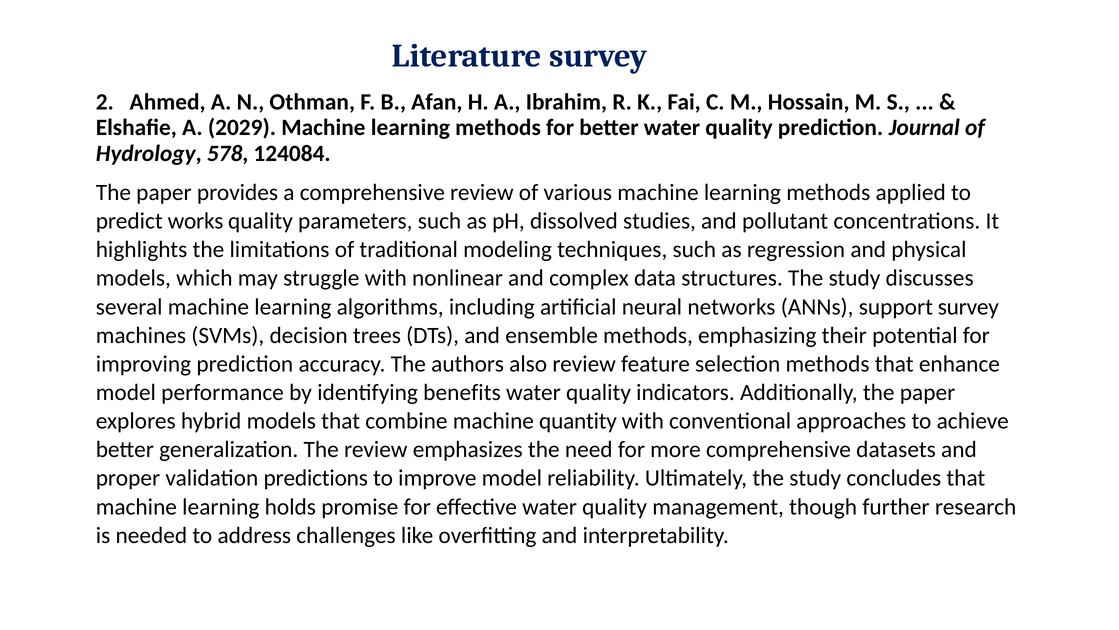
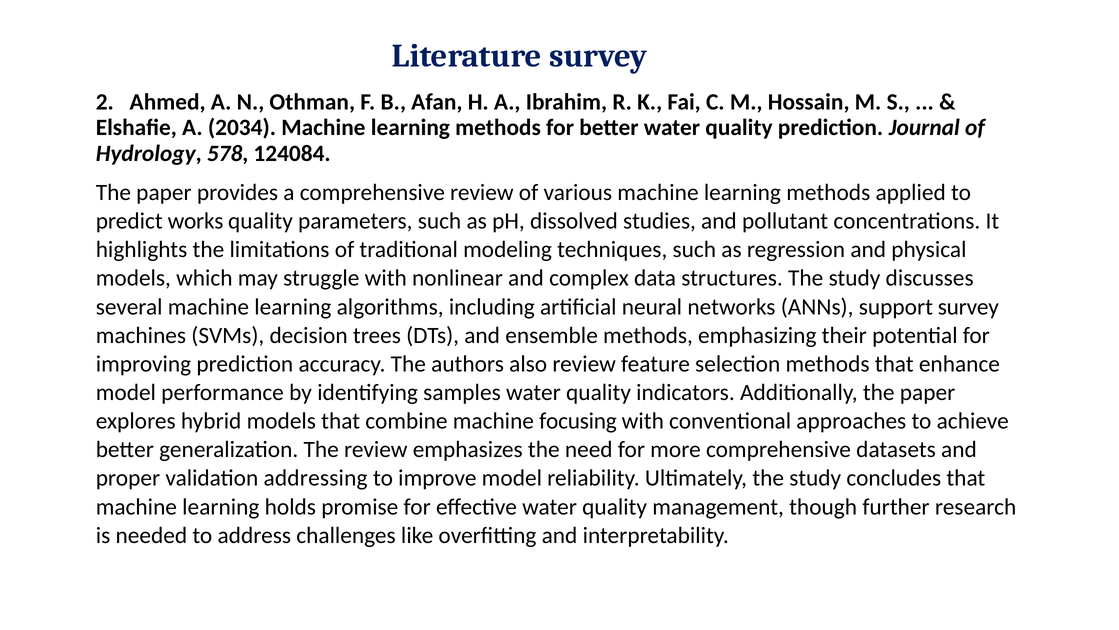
2029: 2029 -> 2034 (242, 128)
benefits: benefits -> samples (462, 392)
quantity: quantity -> focusing (578, 421)
predictions: predictions -> addressing (316, 478)
